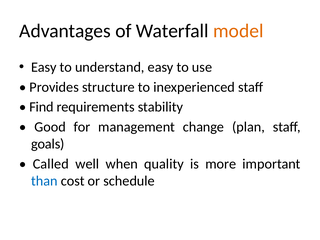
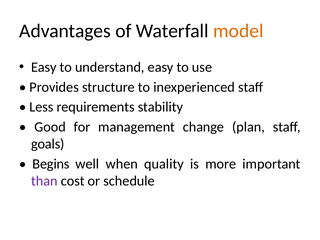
Find: Find -> Less (41, 107)
Called: Called -> Begins (51, 164)
than colour: blue -> purple (44, 181)
